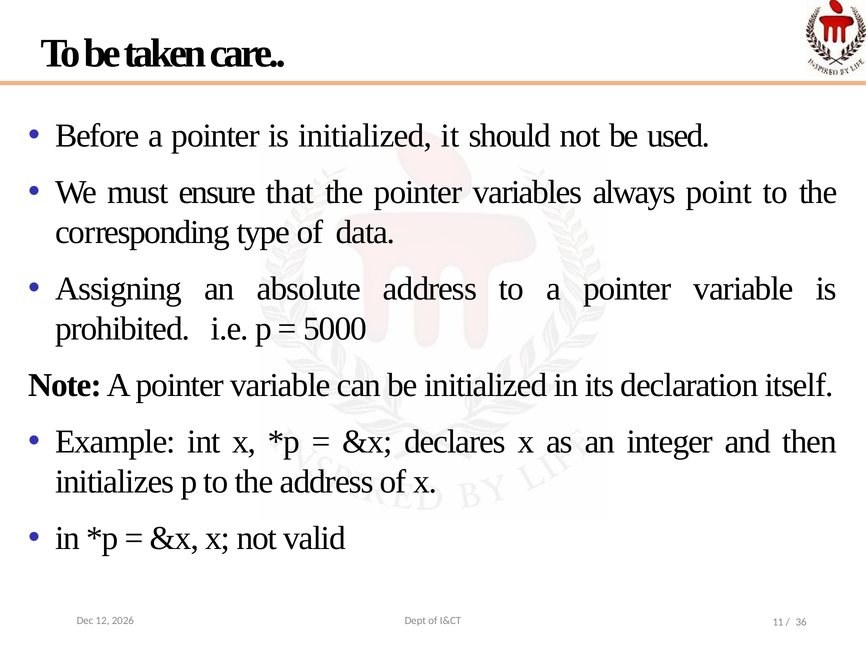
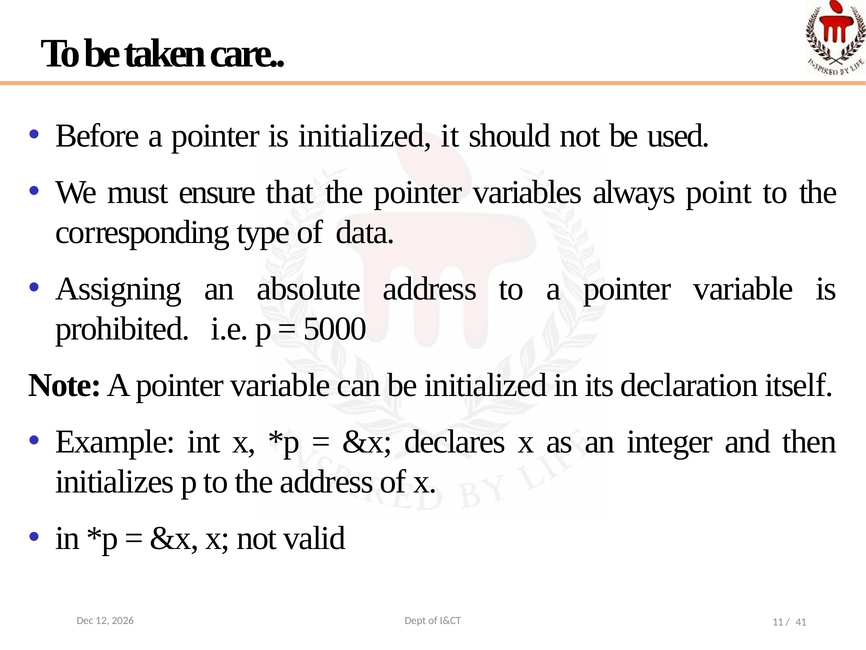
36: 36 -> 41 (801, 622)
